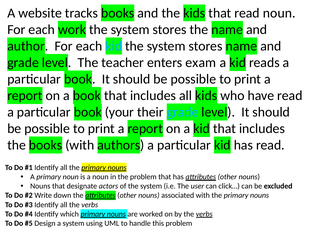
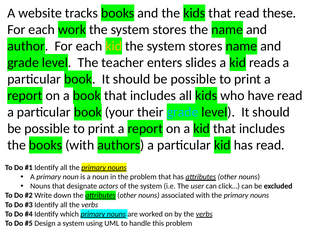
read noun: noun -> these (279, 13)
kid colour: light blue -> yellow (114, 46)
exam: exam -> slides (201, 63)
